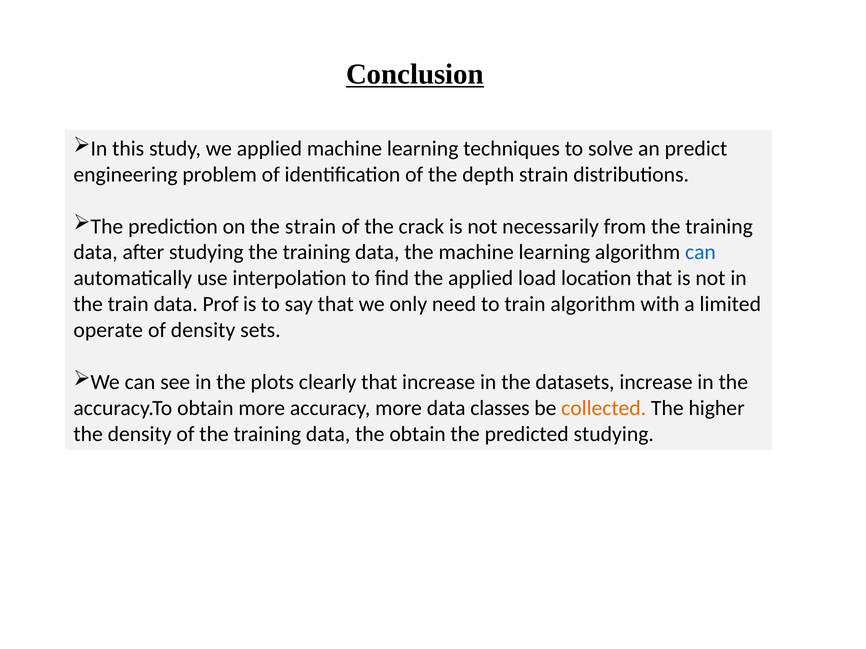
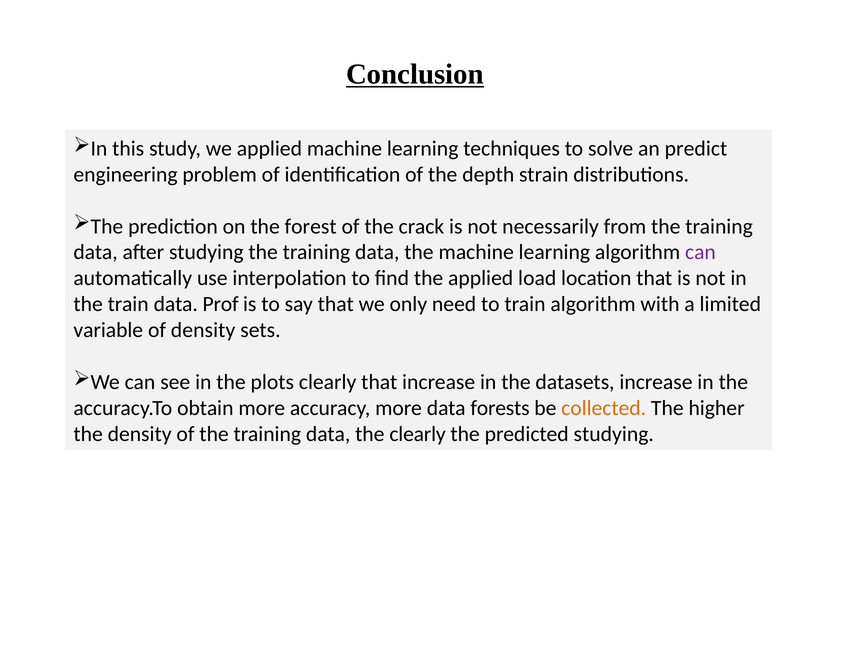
the strain: strain -> forest (311, 227)
can colour: blue -> purple (700, 253)
operate: operate -> variable (108, 330)
classes: classes -> forests (500, 408)
the obtain: obtain -> clearly (418, 434)
